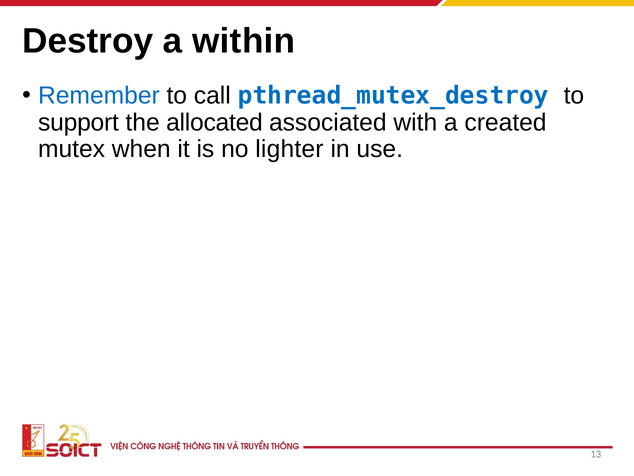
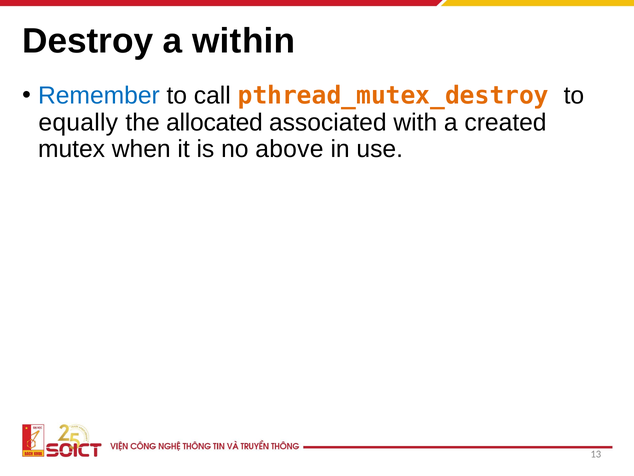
pthread_mutex_destroy colour: blue -> orange (393, 96)
support: support -> equally (78, 122)
lighter: lighter -> above (289, 149)
